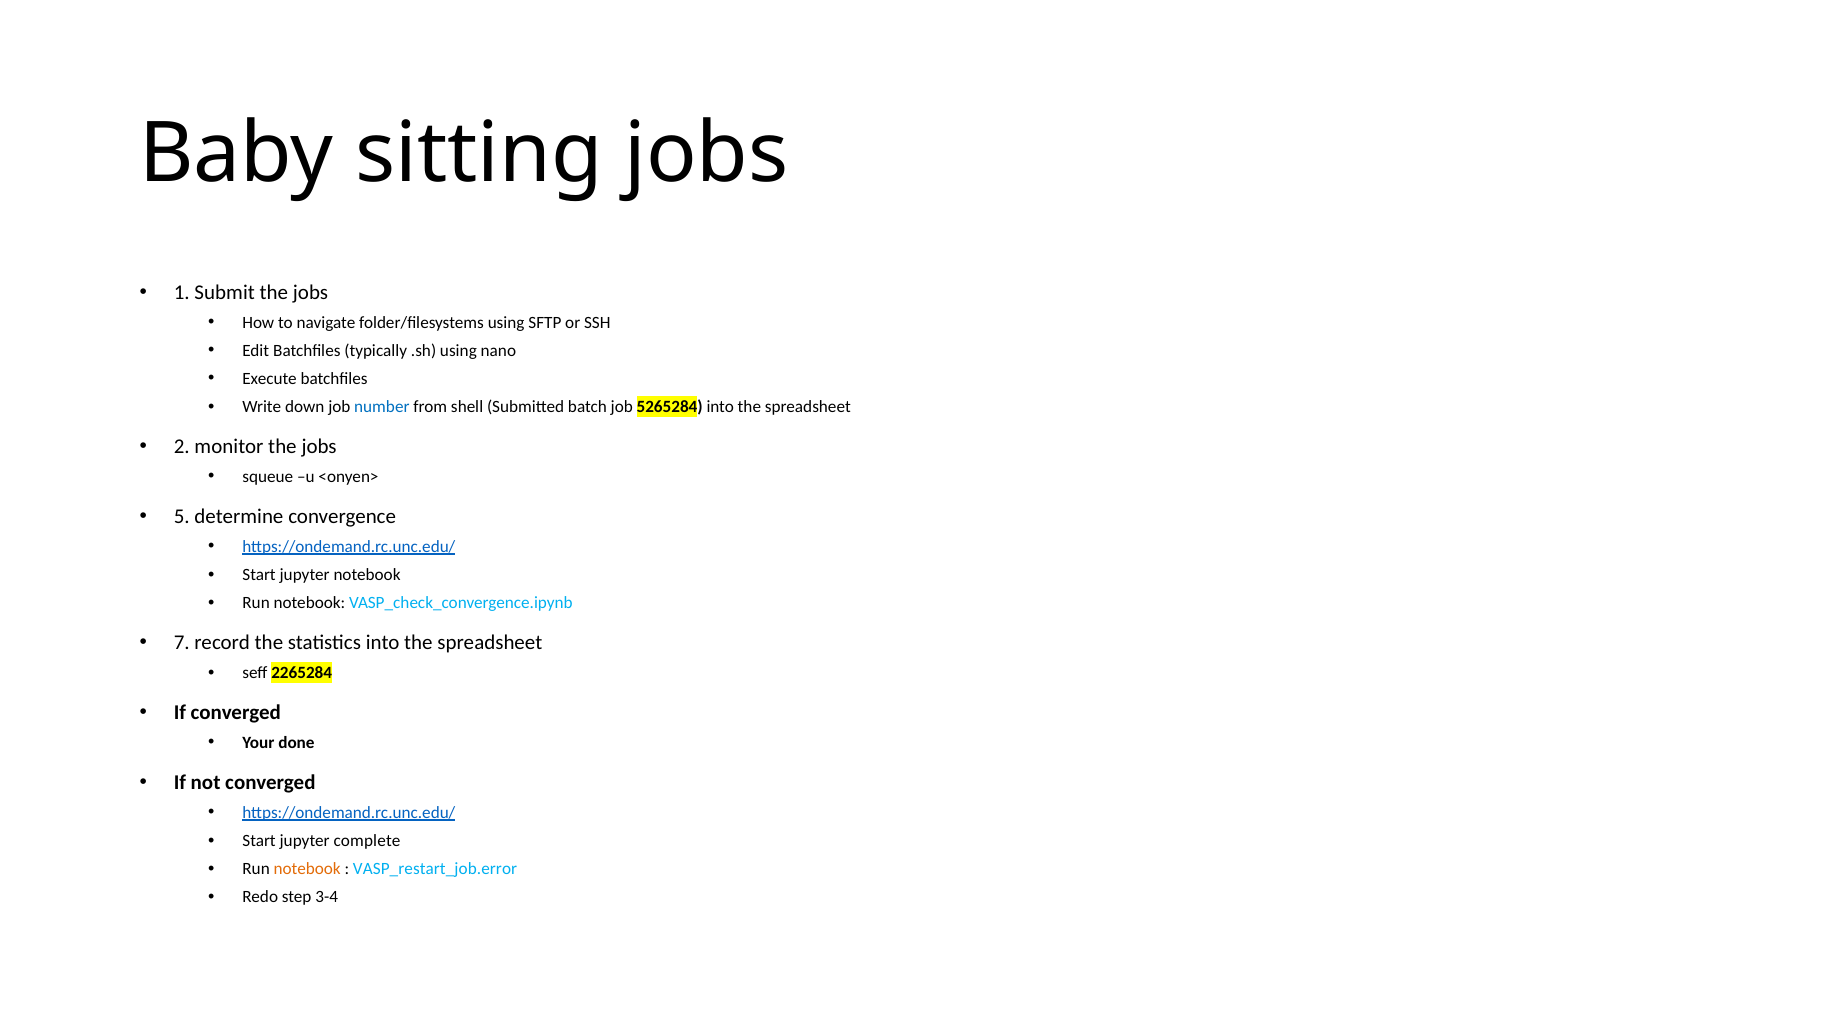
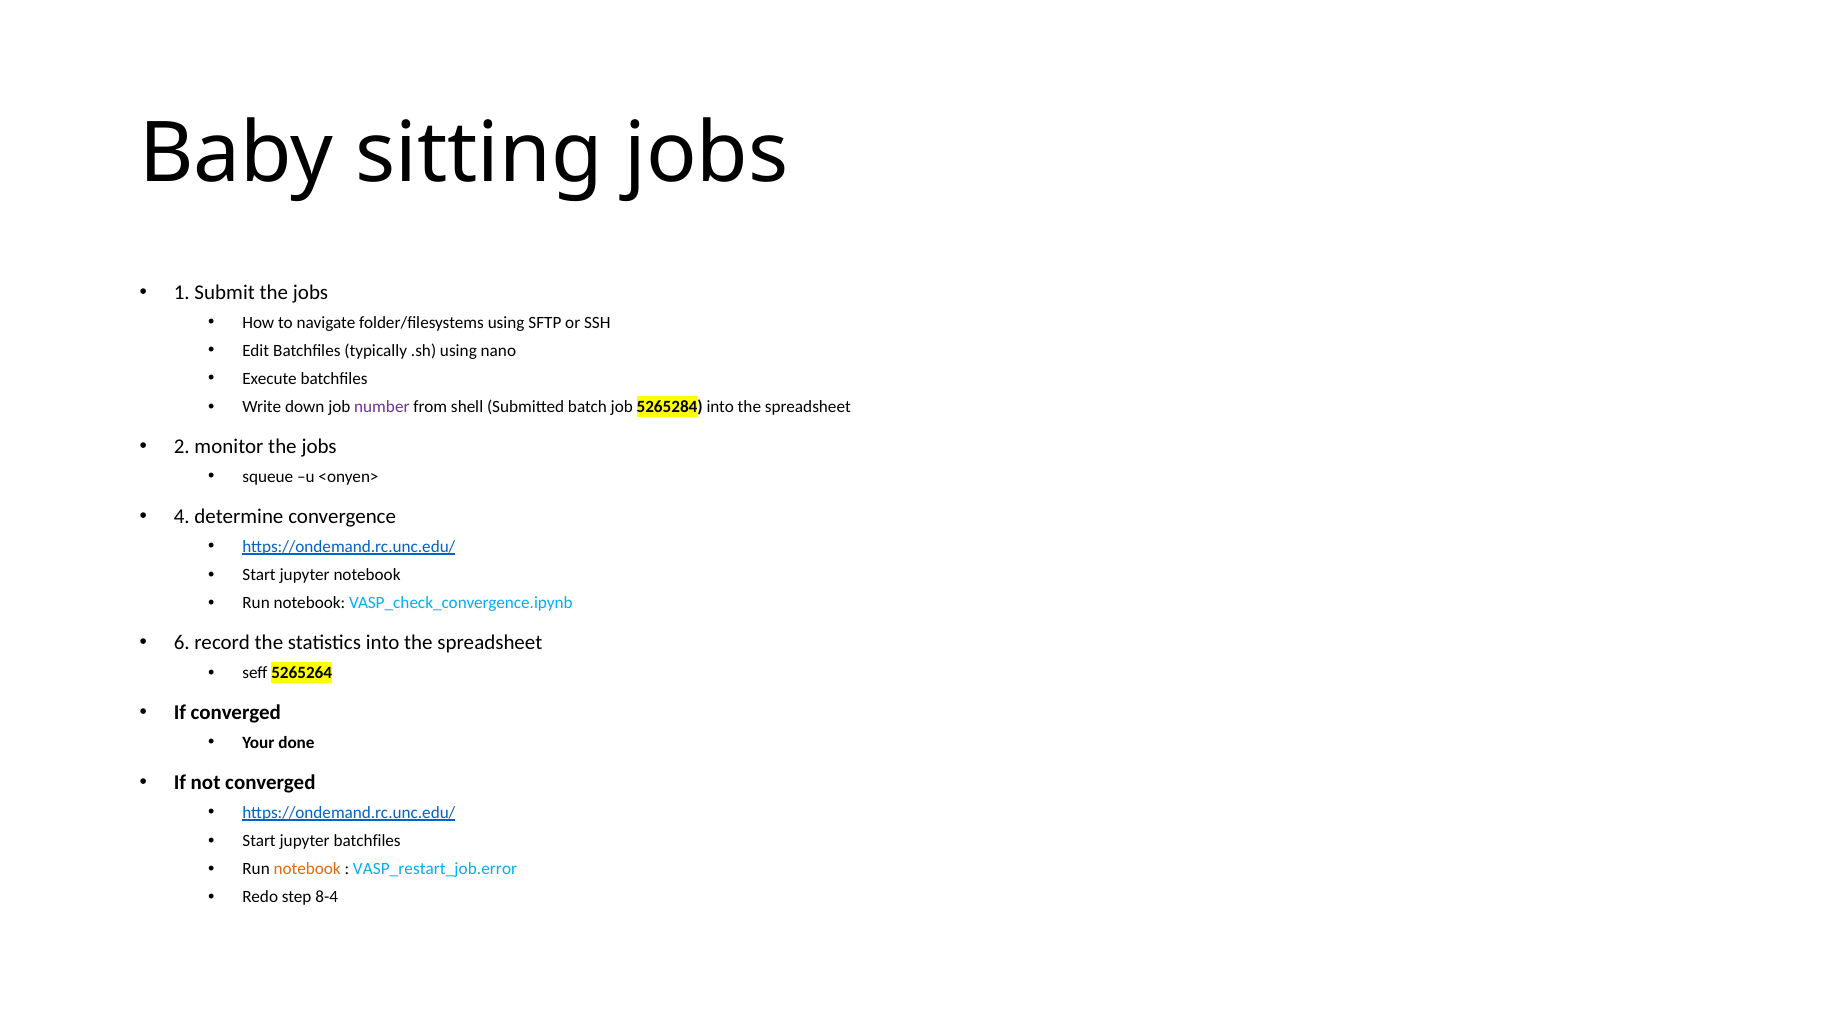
number colour: blue -> purple (382, 407)
5: 5 -> 4 (182, 516)
7: 7 -> 6 (182, 642)
2265284: 2265284 -> 5265264 (302, 672)
jupyter complete: complete -> batchfiles (367, 840)
3-4: 3-4 -> 8-4 (327, 896)
